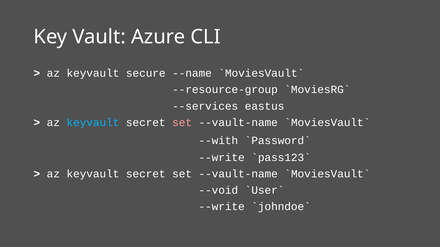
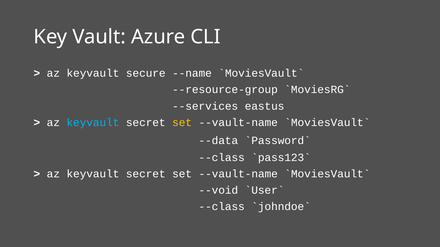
set colour: pink -> yellow (182, 123)
--with: --with -> --data (218, 141)
--write: --write -> --class (222, 158)
--write: --write -> --class (222, 207)
